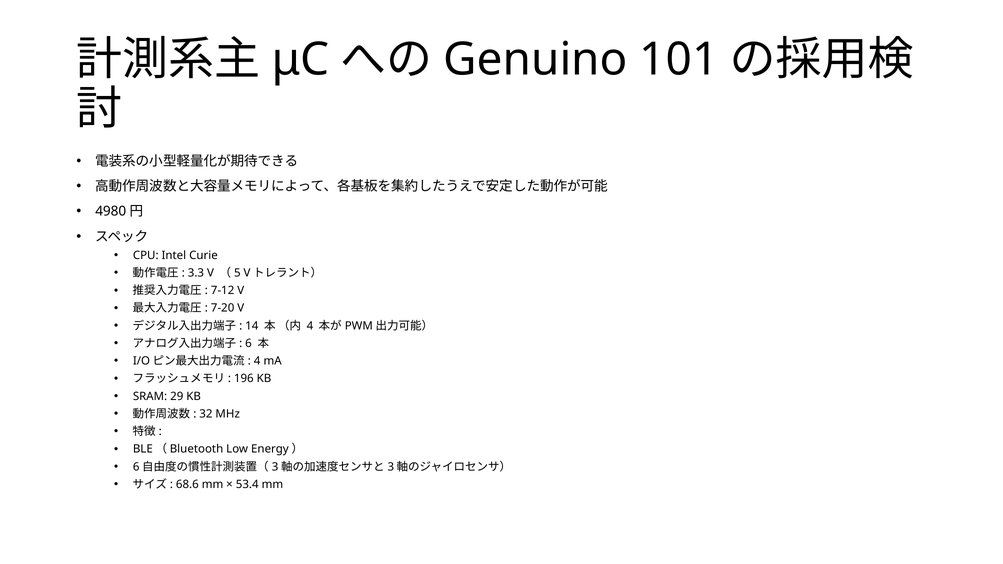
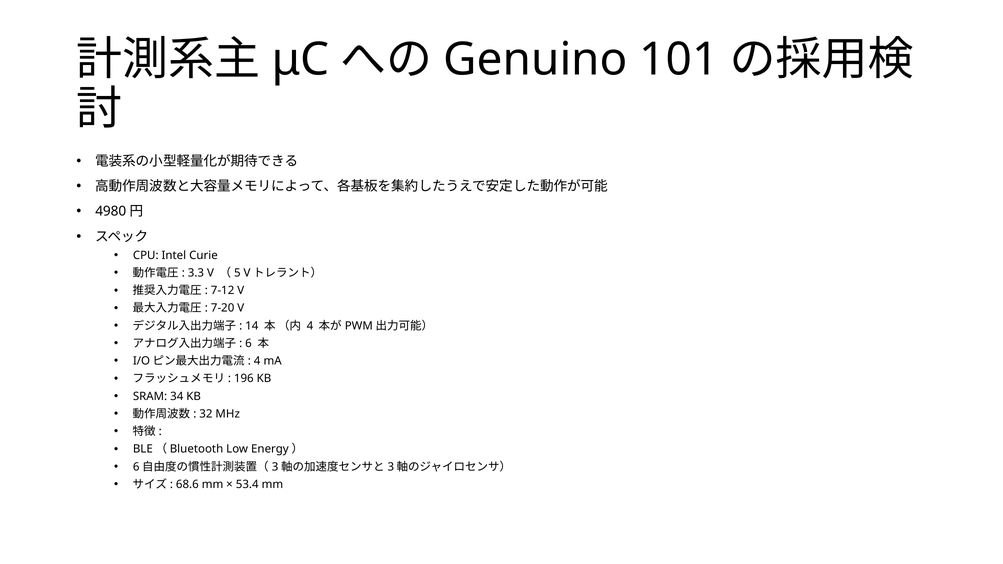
29: 29 -> 34 (177, 396)
